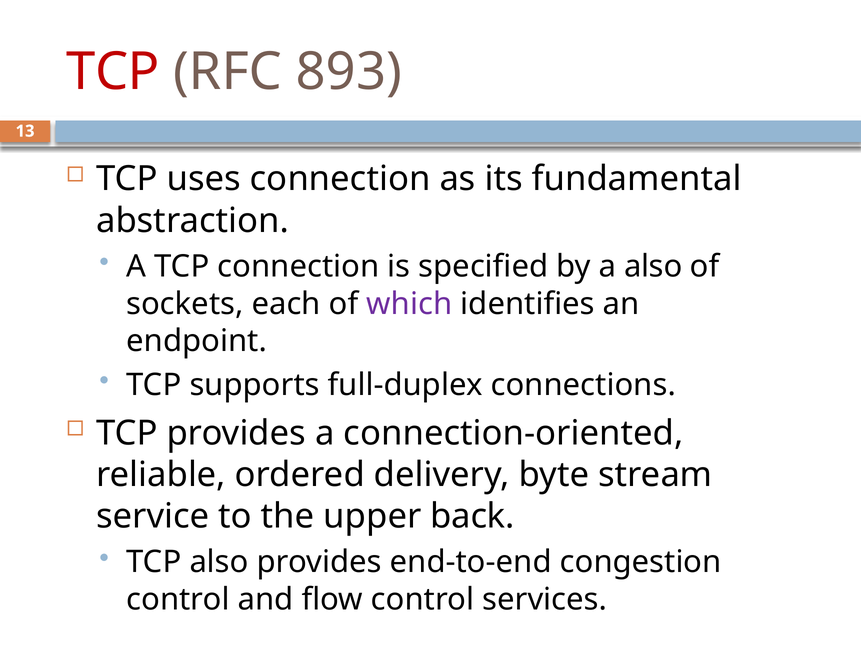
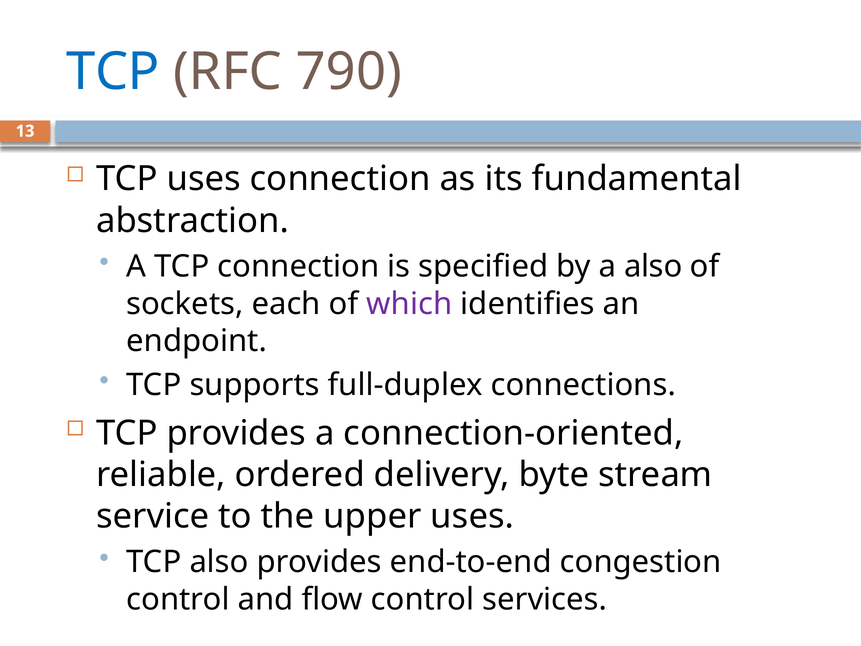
TCP colour: red -> blue (113, 72)
893: 893 -> 790 (349, 72)
upper back: back -> uses (472, 516)
